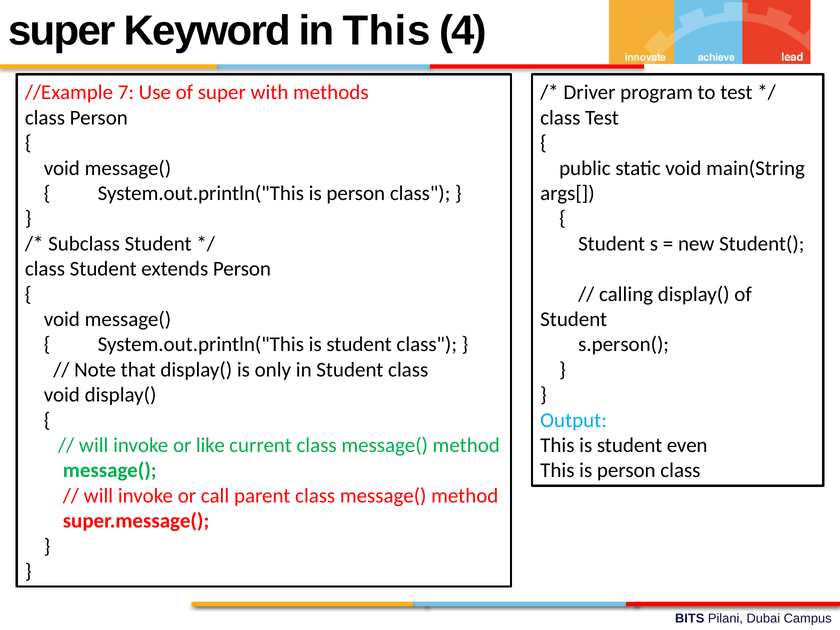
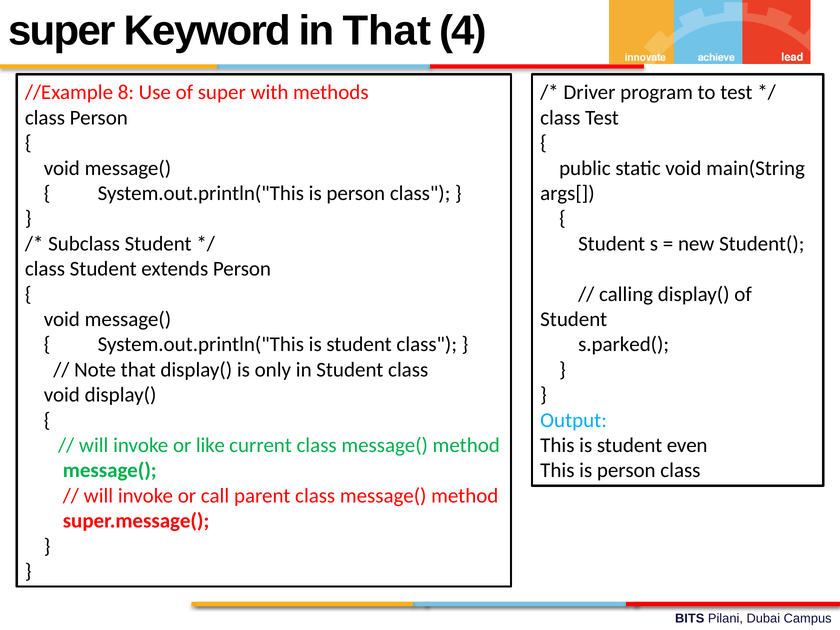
in This: This -> That (387, 31)
7: 7 -> 8 (126, 93)
s.person(: s.person( -> s.parked( (624, 345)
